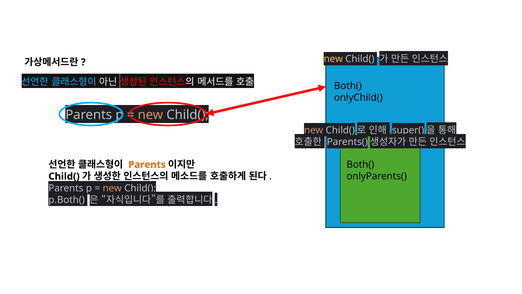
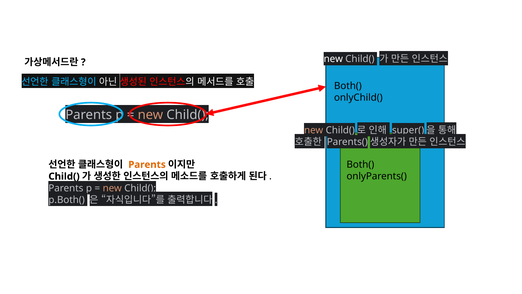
new colour: yellow -> white (333, 59)
